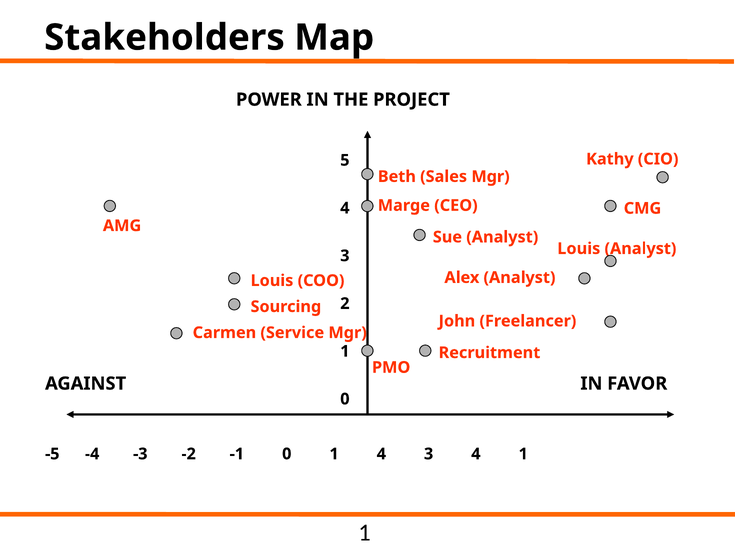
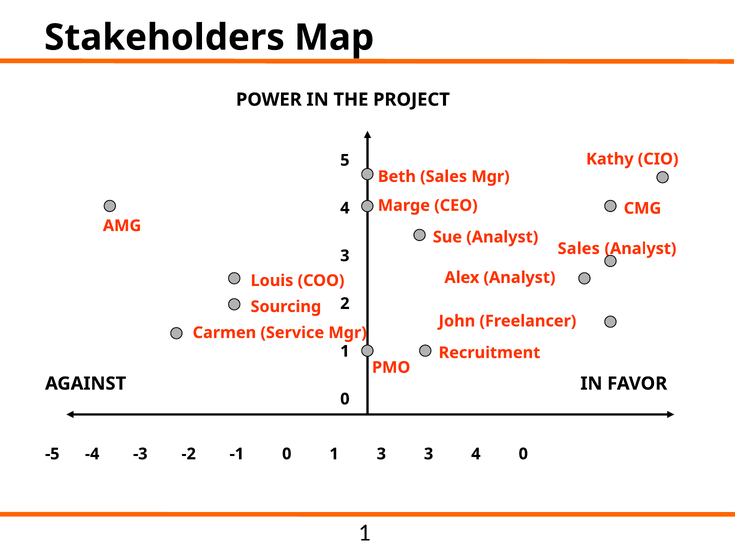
Louis: Louis -> Sales (579, 249)
1 4: 4 -> 3 (381, 454)
4 1: 1 -> 0 (523, 454)
